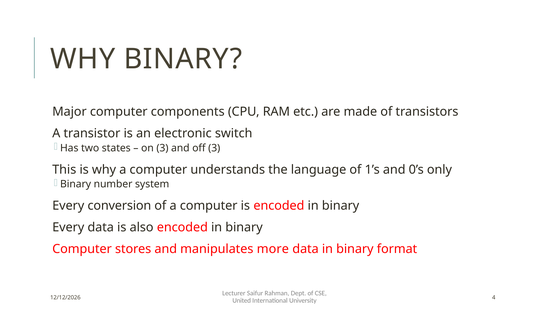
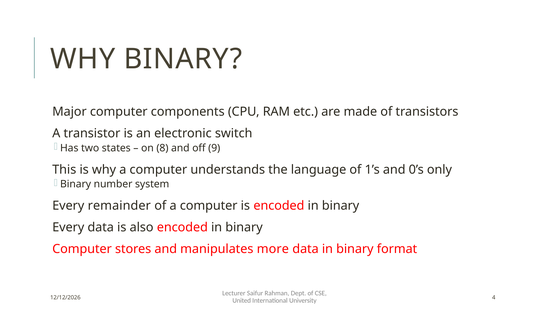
on 3: 3 -> 8 (162, 148)
off 3: 3 -> 9 (214, 148)
conversion: conversion -> remainder (119, 206)
